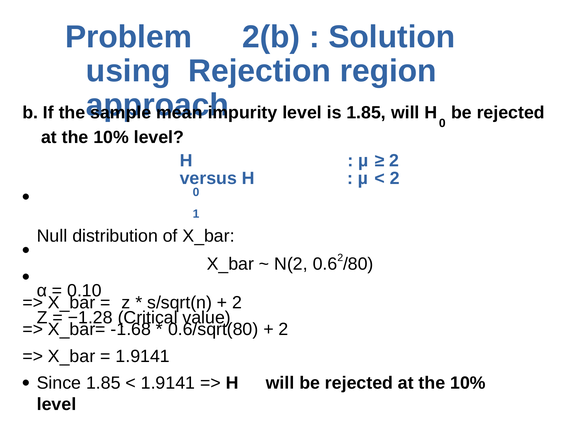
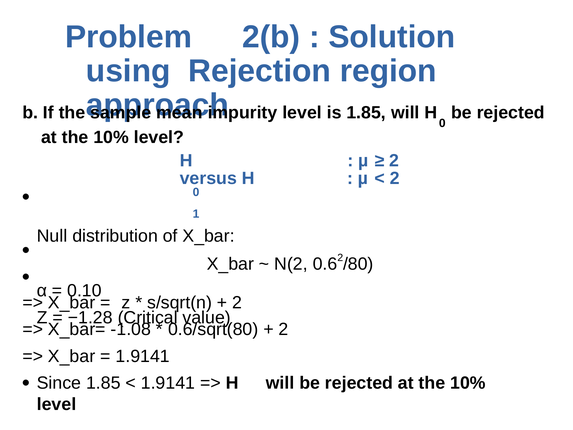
-1.68: -1.68 -> -1.08 (131, 329)
